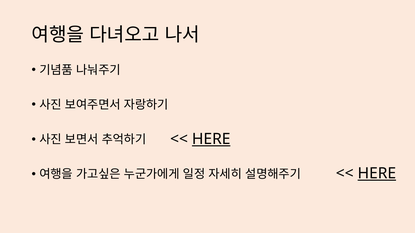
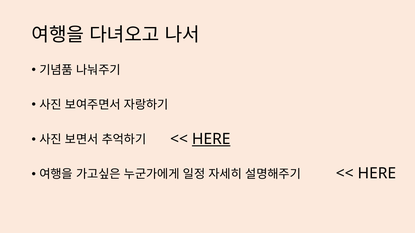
HERE underline: present -> none (377, 174)
